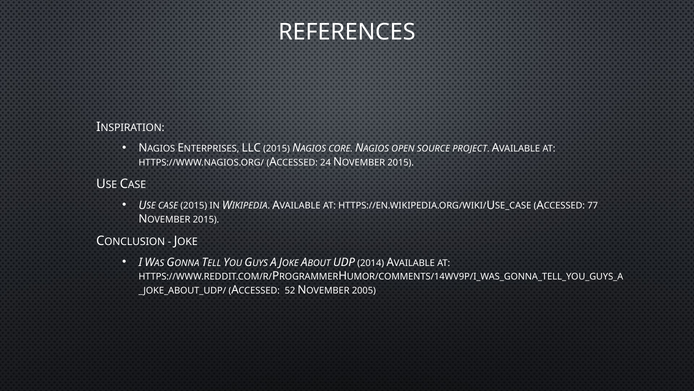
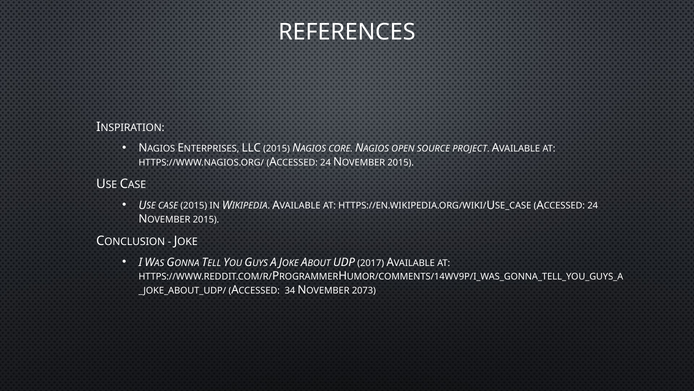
HTTPS://EN.WIKIPEDIA.ORG/WIKI/USE_CASE ACCESSED 77: 77 -> 24 (593, 206)
2014: 2014 -> 2017 (371, 263)
52: 52 -> 34 (290, 290)
2005: 2005 -> 2073 (364, 290)
